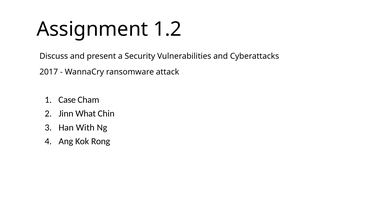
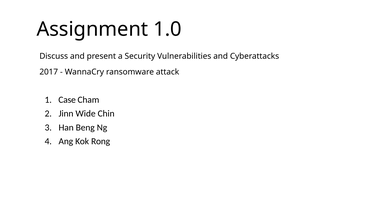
1.2: 1.2 -> 1.0 (168, 29)
What: What -> Wide (86, 113)
With: With -> Beng (85, 127)
